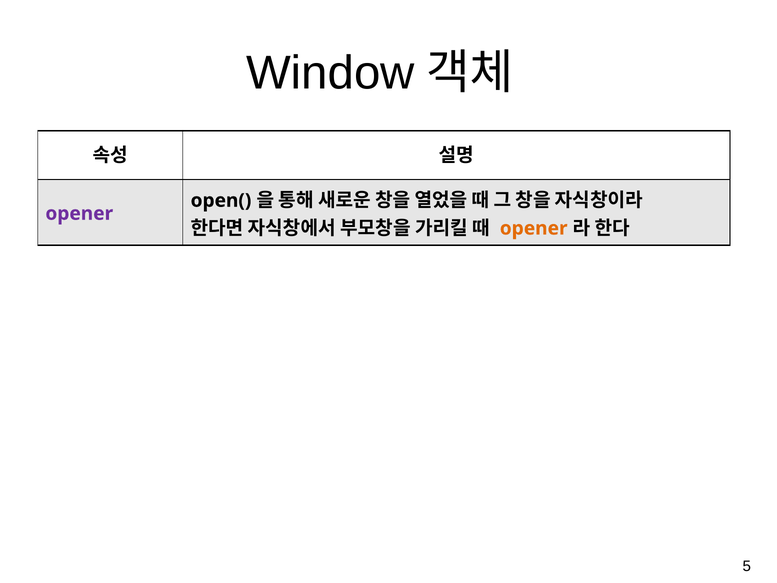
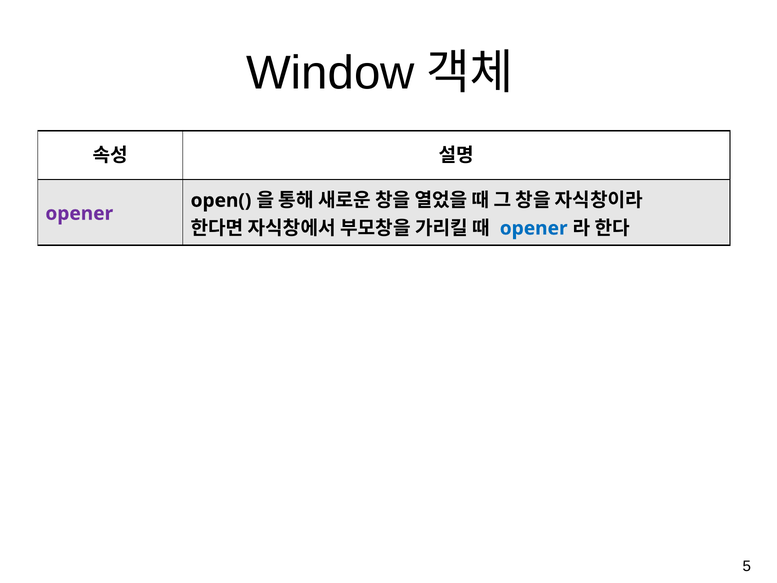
opener colour: orange -> blue (534, 228)
